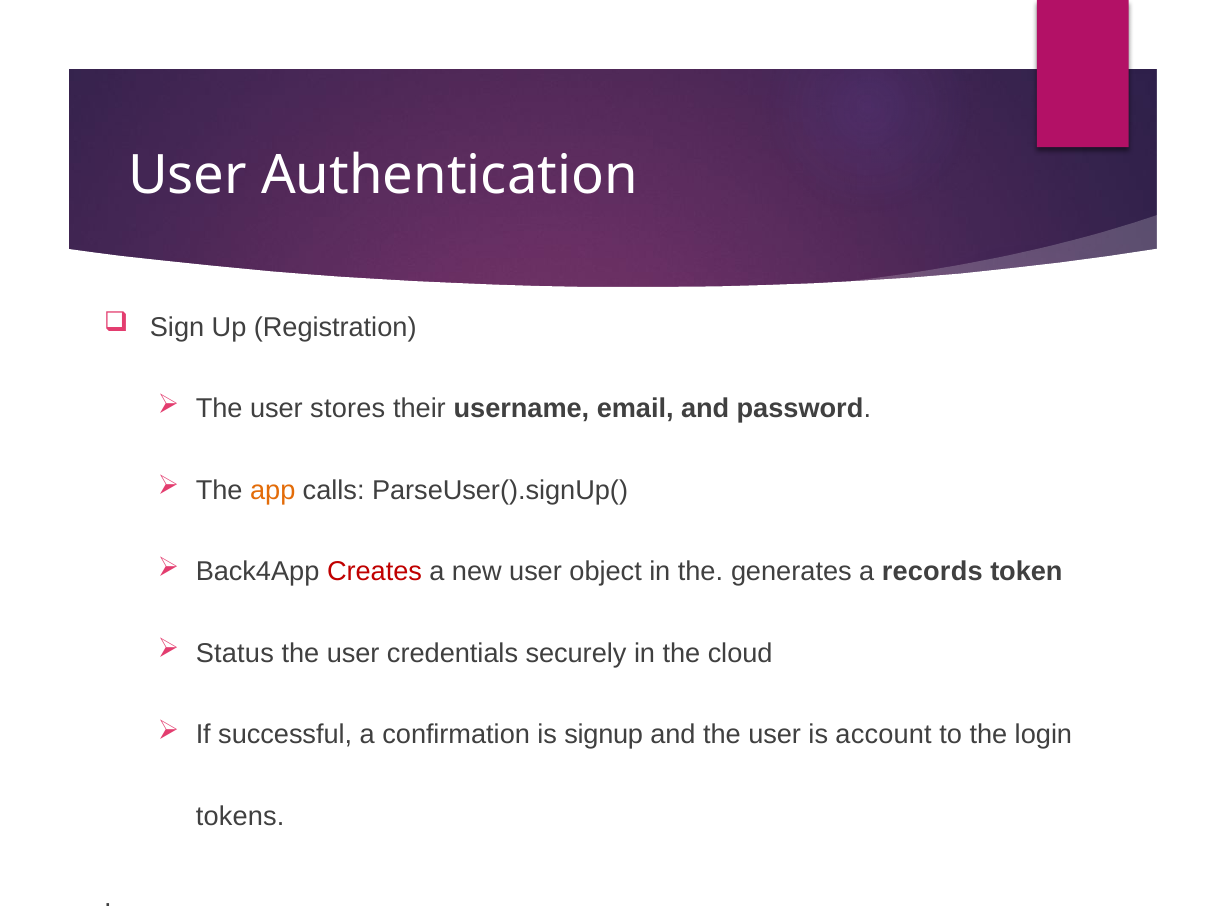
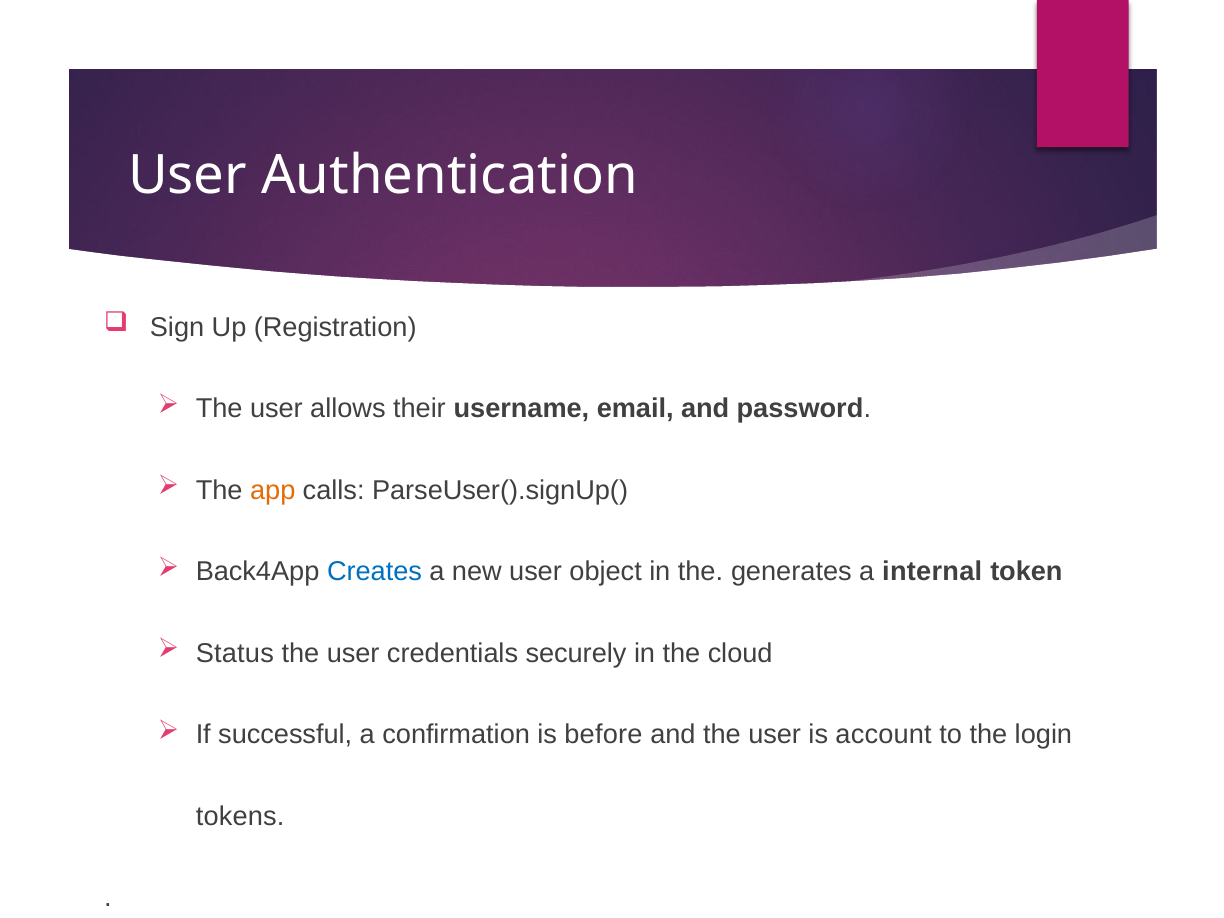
stores: stores -> allows (348, 409)
Creates colour: red -> blue (374, 572)
records: records -> internal (932, 572)
signup: signup -> before (603, 735)
